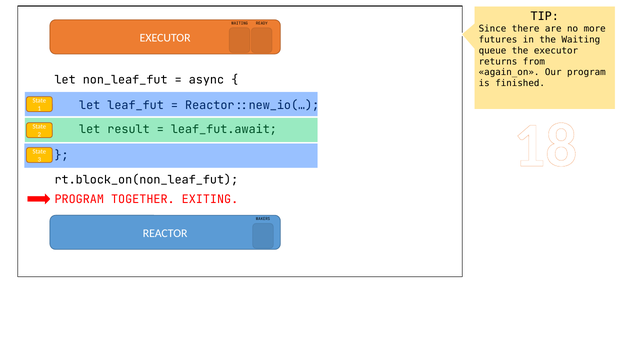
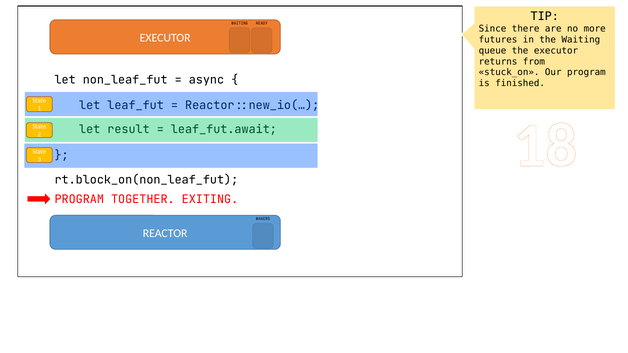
again_on: again_on -> stuck_on (509, 73)
